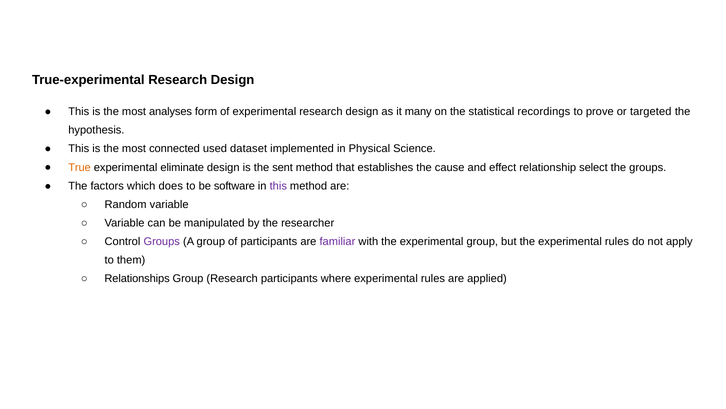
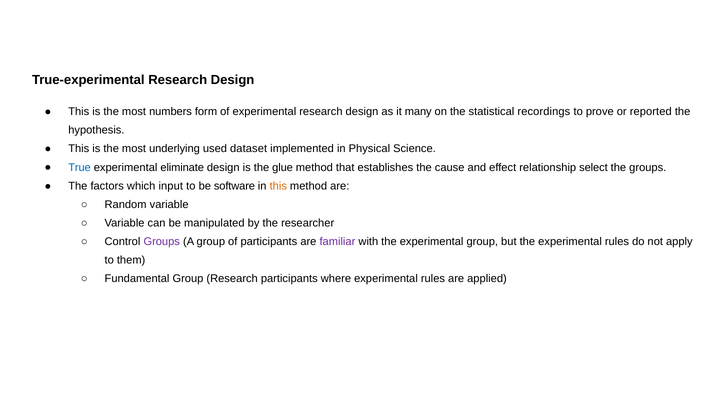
analyses: analyses -> numbers (171, 112)
targeted: targeted -> reported (651, 112)
connected: connected -> underlying (174, 149)
True colour: orange -> blue (80, 167)
sent: sent -> glue (283, 167)
does: does -> input (171, 186)
this colour: purple -> orange (278, 186)
Relationships: Relationships -> Fundamental (137, 278)
